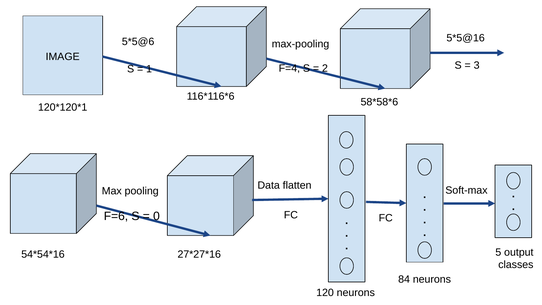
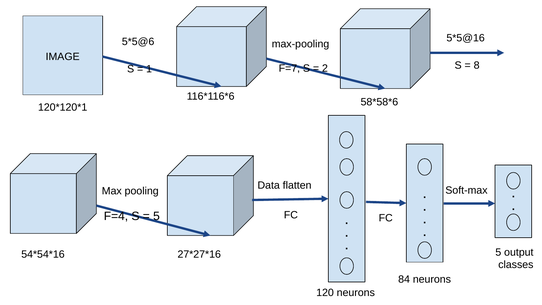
3: 3 -> 8 (477, 65)
F=4: F=4 -> F=7 (289, 68)
F=6: F=6 -> F=4 (116, 216)
0: 0 -> 5 (156, 216)
